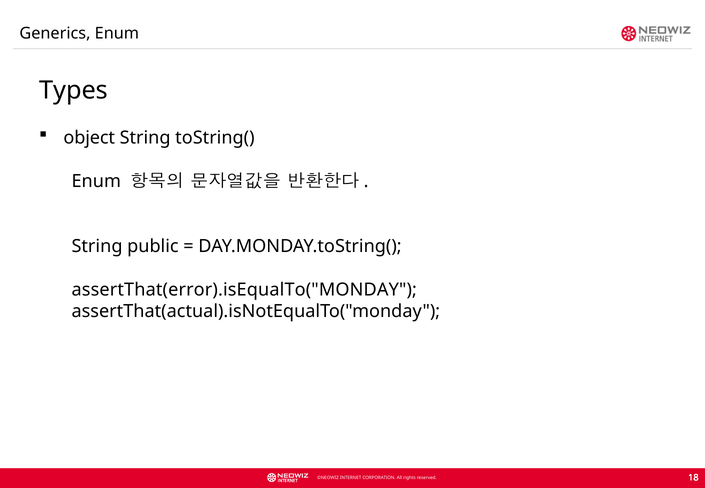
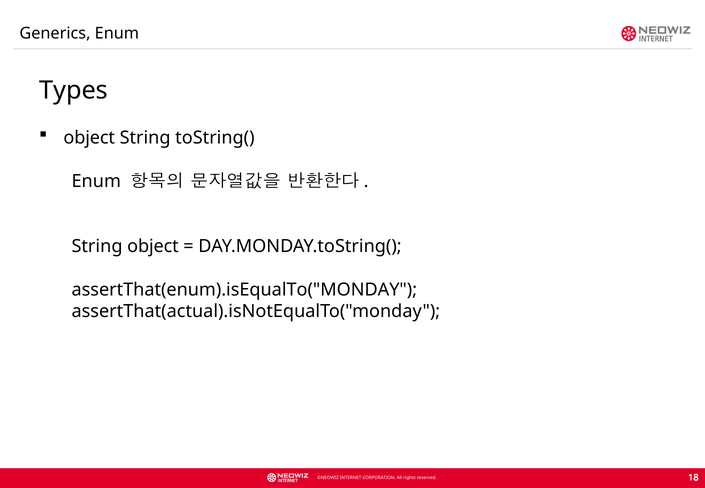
String public: public -> object (153, 246)
assertThat(error).isEqualTo("MONDAY: assertThat(error).isEqualTo("MONDAY -> assertThat(enum).isEqualTo("MONDAY (244, 290)
